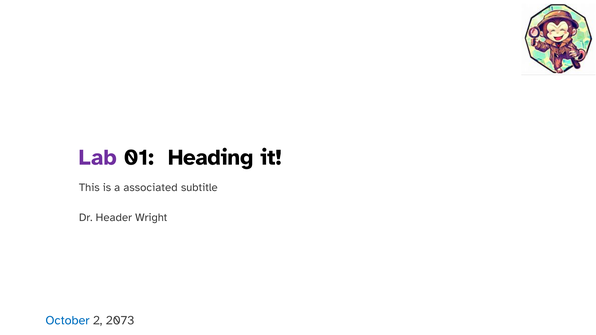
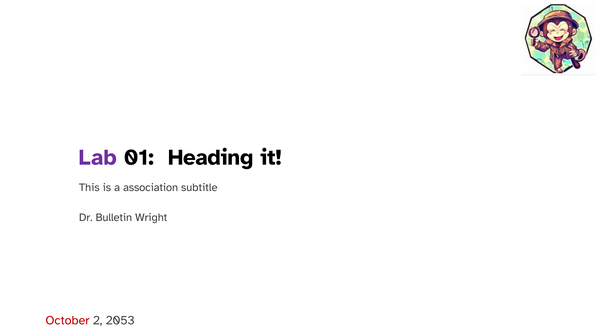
associated: associated -> association (151, 188)
Header: Header -> Bulletin (114, 218)
October colour: blue -> red (67, 321)
2073: 2073 -> 2053 (120, 321)
